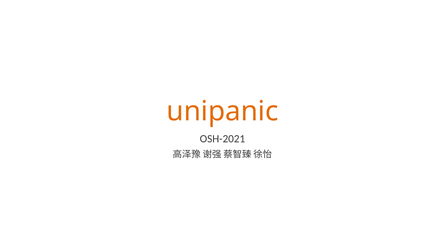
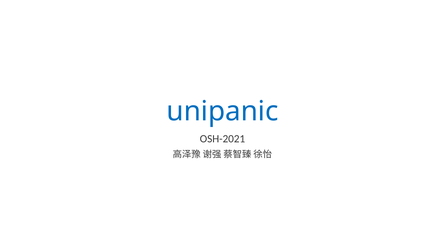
unipanic colour: orange -> blue (222, 111)
